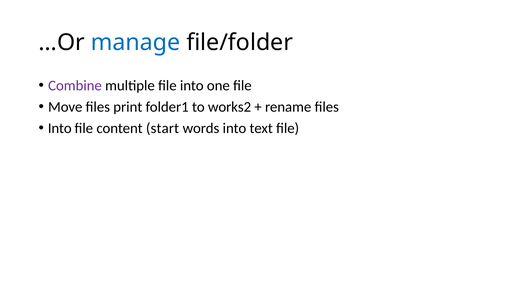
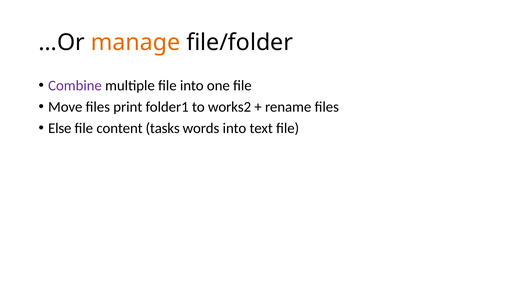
manage colour: blue -> orange (136, 43)
Into: Into -> Else (60, 128)
start: start -> tasks (163, 128)
